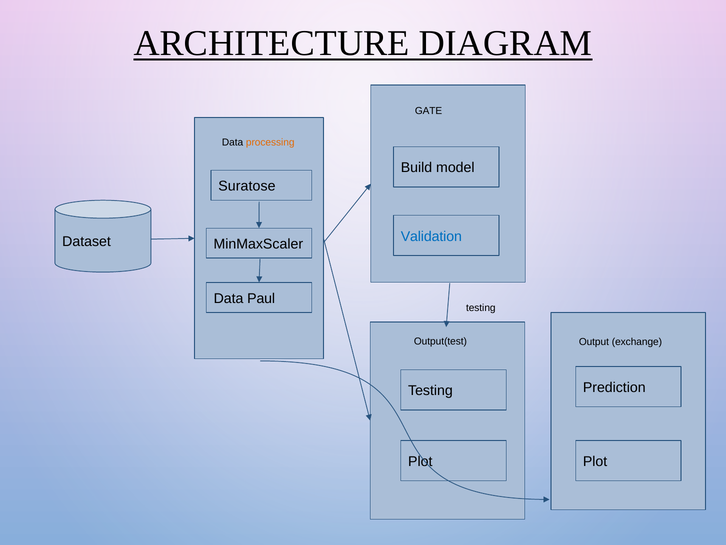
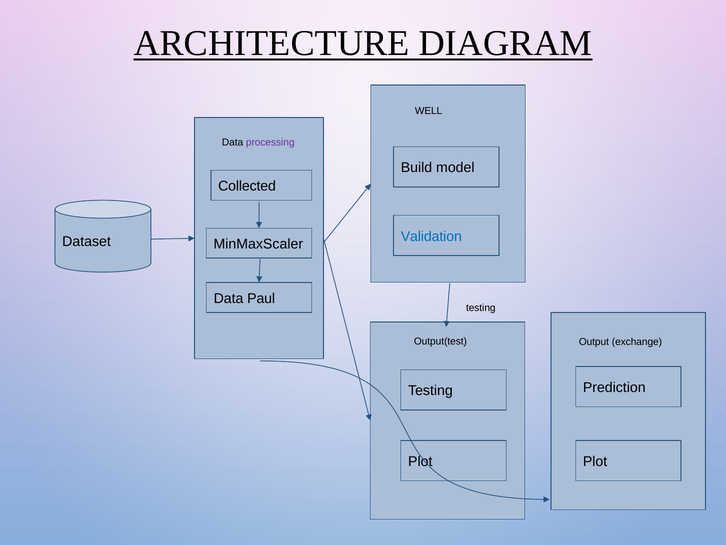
GATE: GATE -> WELL (429, 111)
processing colour: orange -> purple (270, 142)
Suratose: Suratose -> Collected (247, 186)
